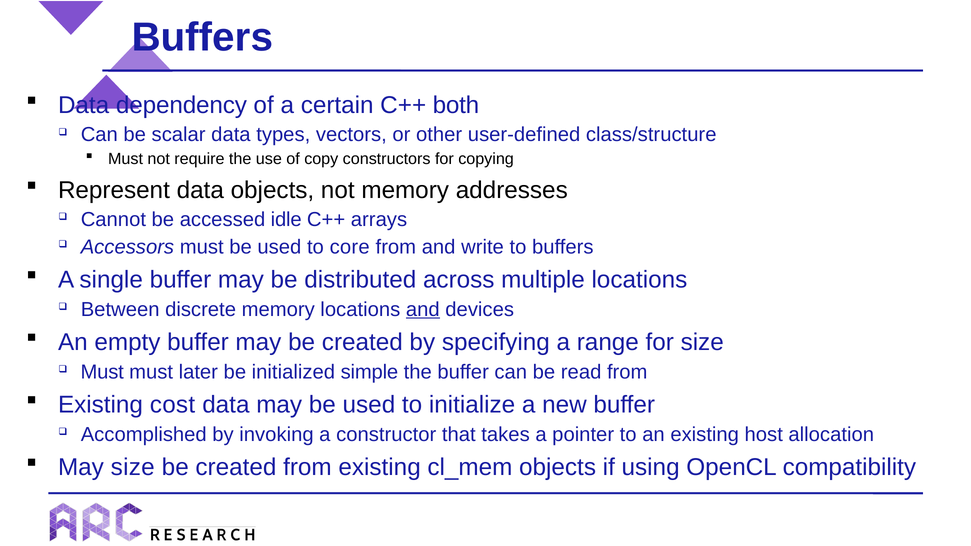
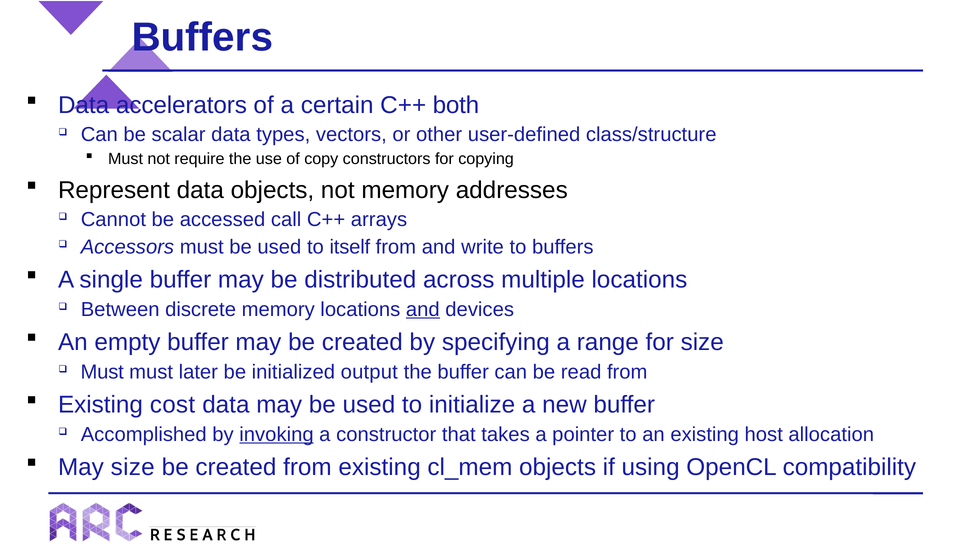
dependency: dependency -> accelerators (181, 105)
idle: idle -> call (286, 220)
core: core -> itself (350, 247)
simple: simple -> output (369, 372)
invoking underline: none -> present (277, 435)
